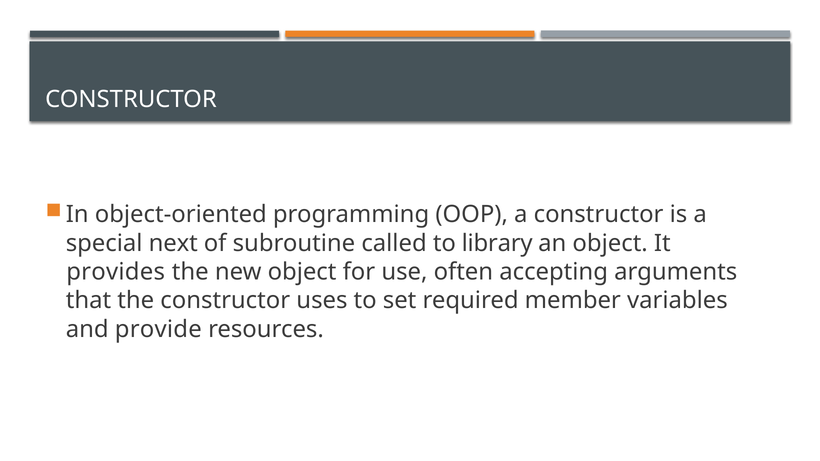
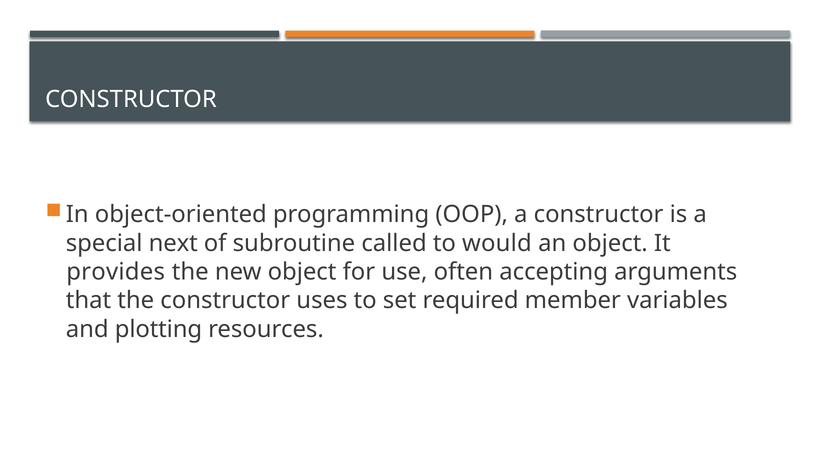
library: library -> would (497, 243)
provide: provide -> plotting (158, 329)
